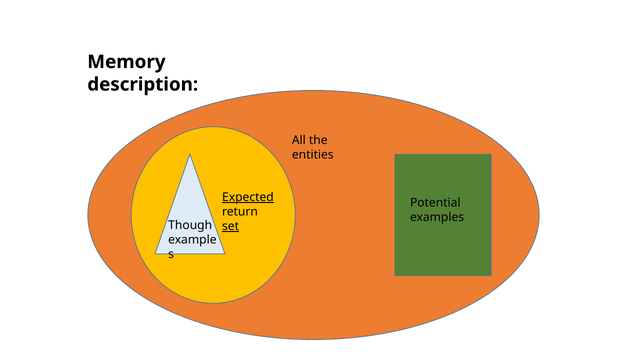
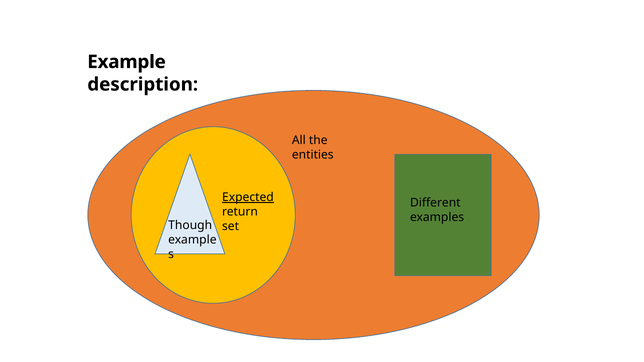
Memory: Memory -> Example (127, 62)
Potential: Potential -> Different (435, 203)
set underline: present -> none (231, 227)
